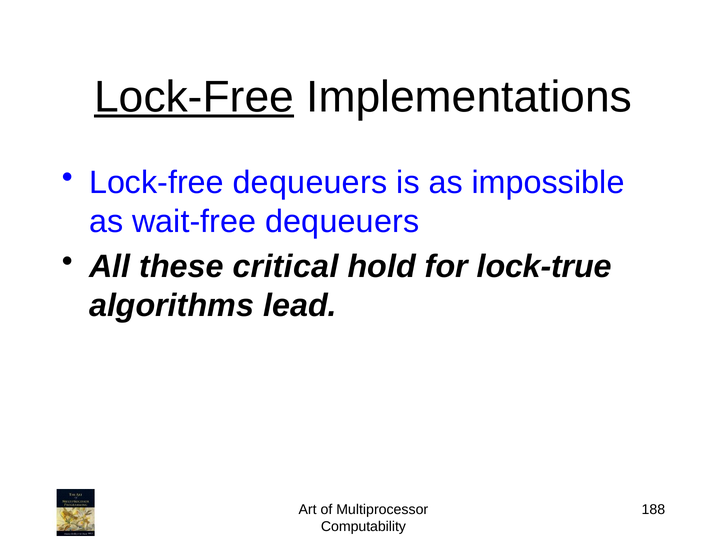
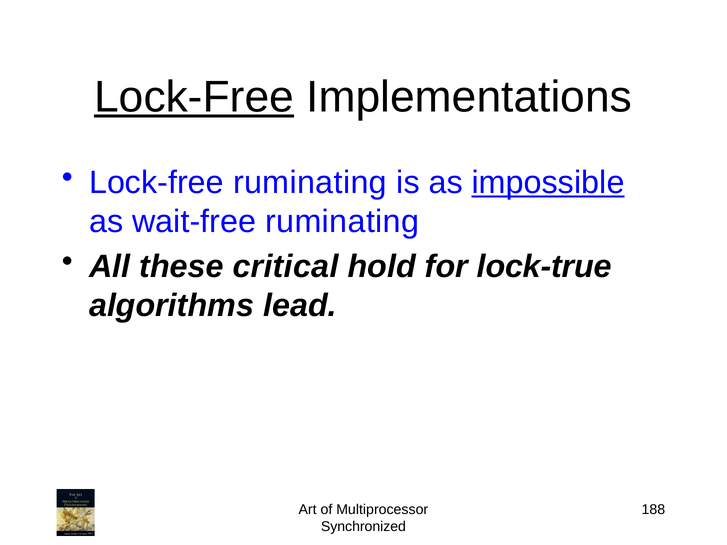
Lock-free dequeuers: dequeuers -> ruminating (310, 183)
impossible underline: none -> present (548, 183)
wait-free dequeuers: dequeuers -> ruminating (342, 222)
Computability: Computability -> Synchronized (363, 527)
